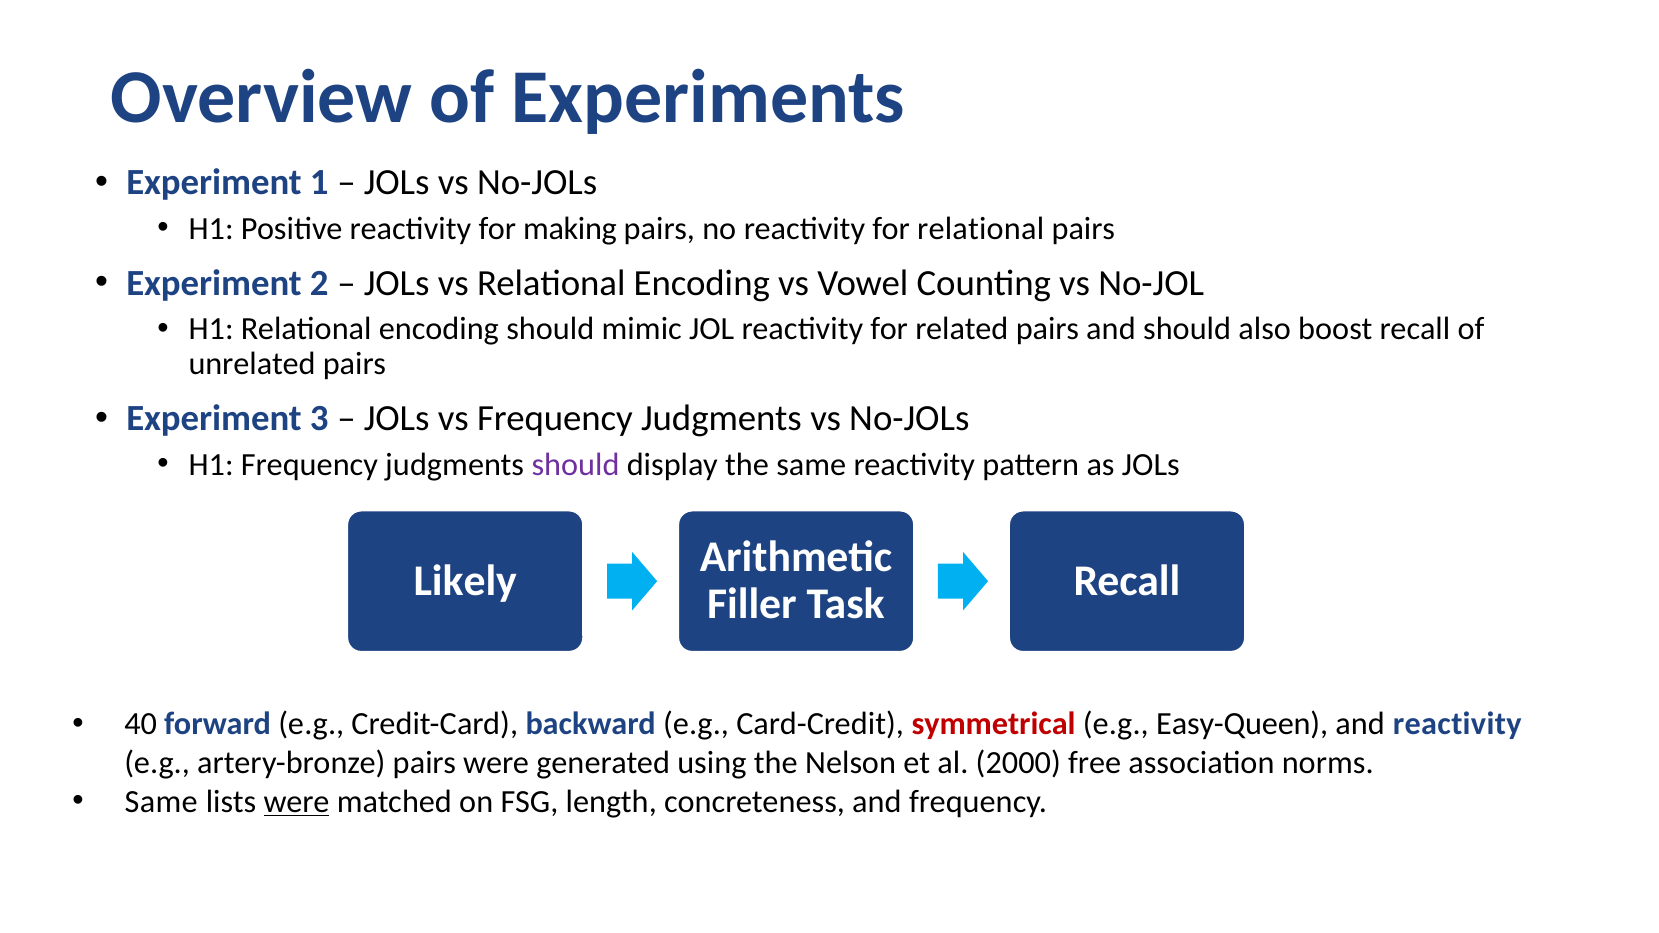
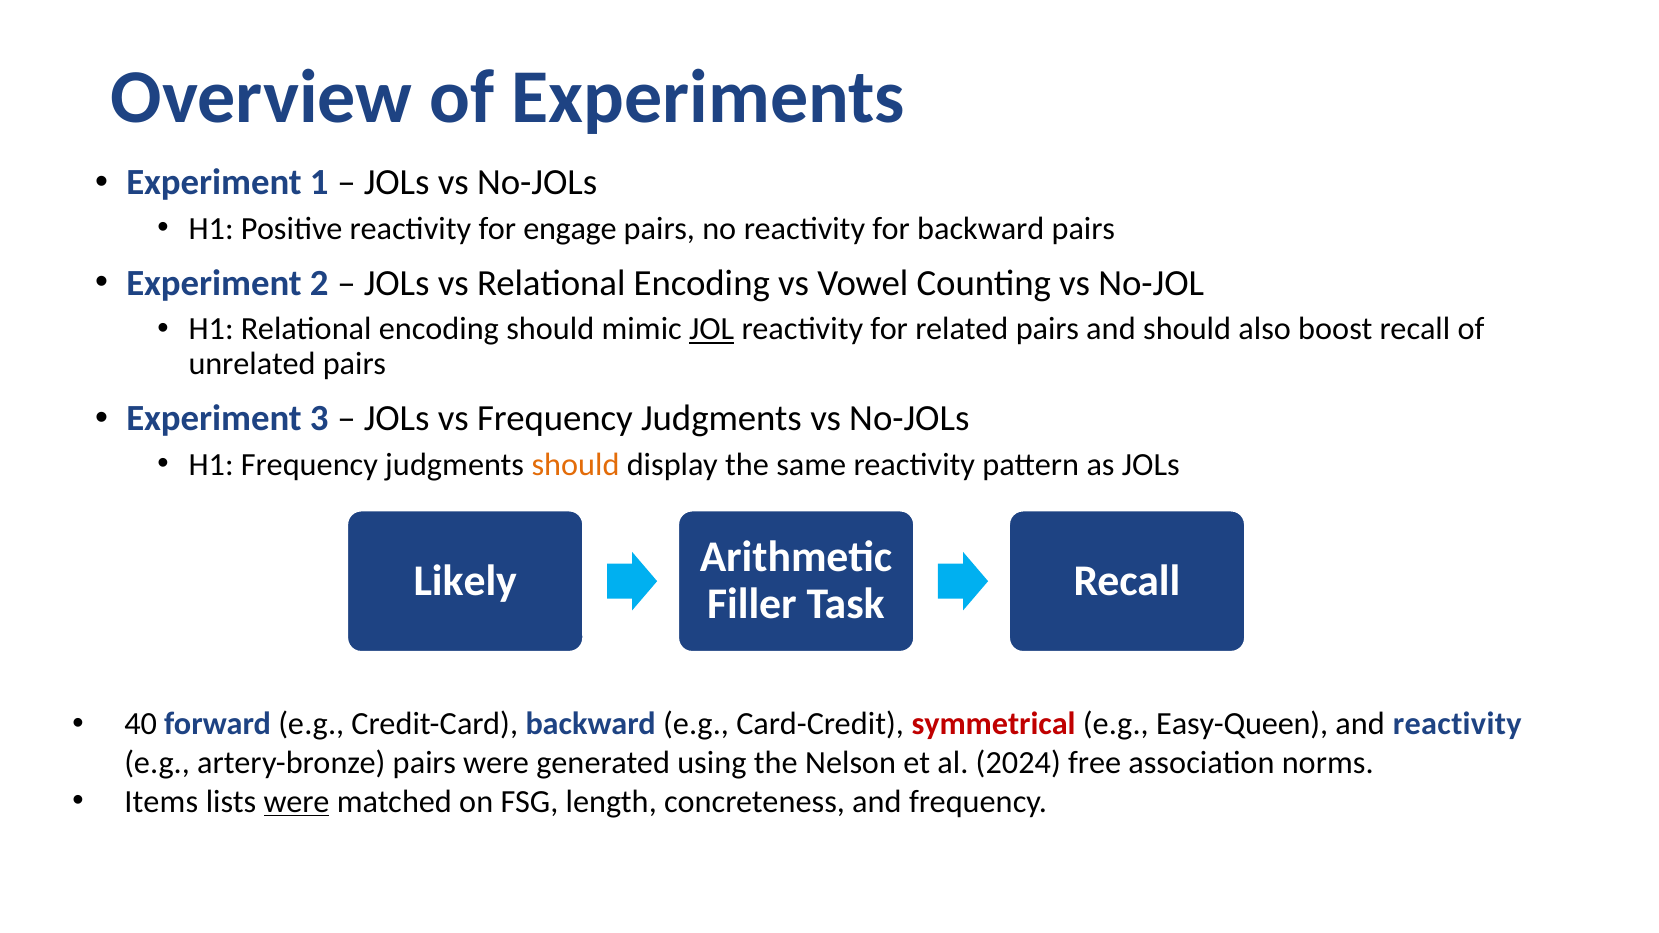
making: making -> engage (570, 229)
for relational: relational -> backward (981, 229)
JOL underline: none -> present (712, 329)
should colour: purple -> orange (576, 465)
2000: 2000 -> 2024 (1018, 763)
Same: Same -> Items (161, 802)
